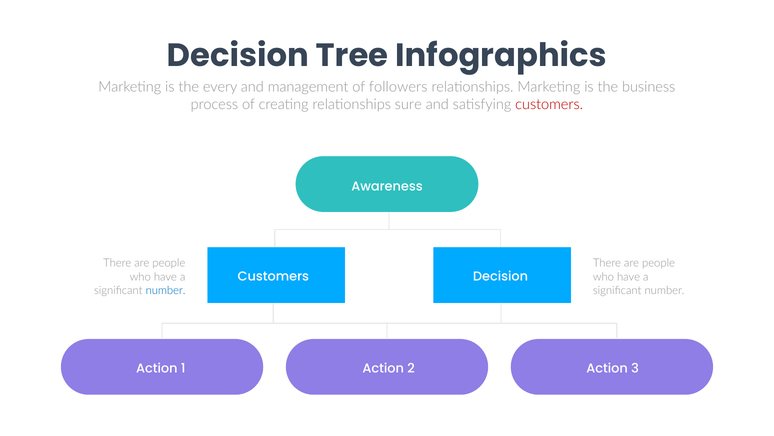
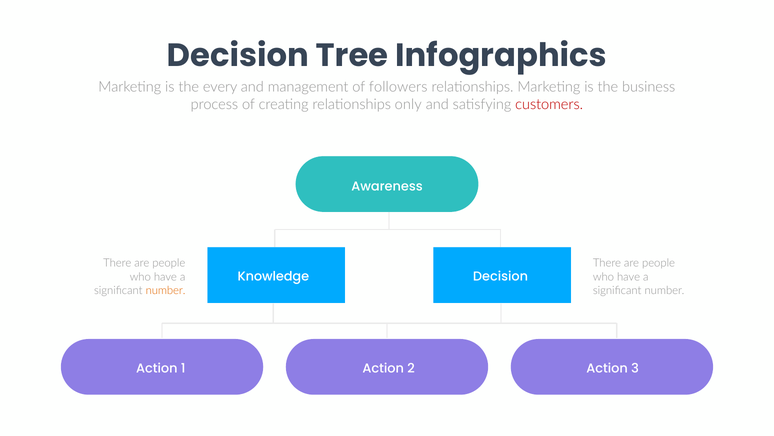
sure: sure -> only (408, 104)
Customers: Customers -> Knowledge (273, 276)
number colour: blue -> orange (166, 290)
